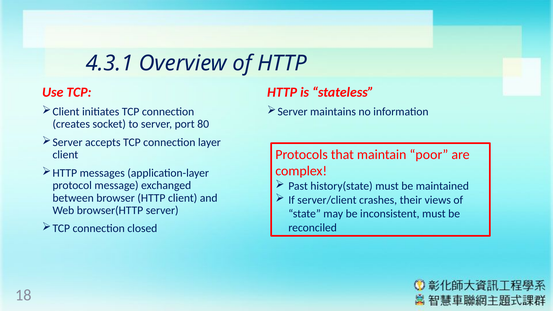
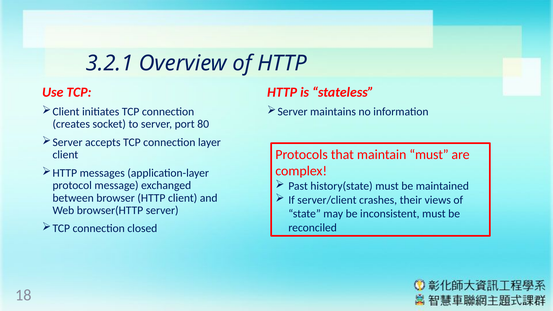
4.3.1: 4.3.1 -> 3.2.1 (109, 63)
maintain poor: poor -> must (429, 154)
